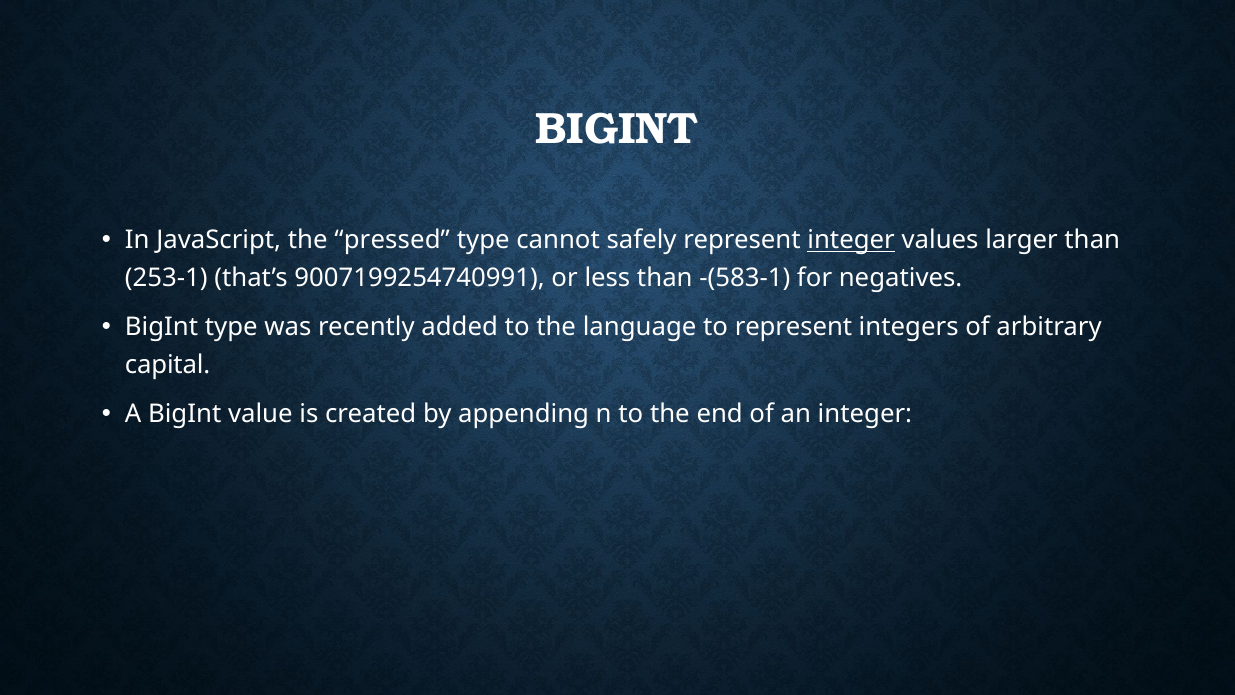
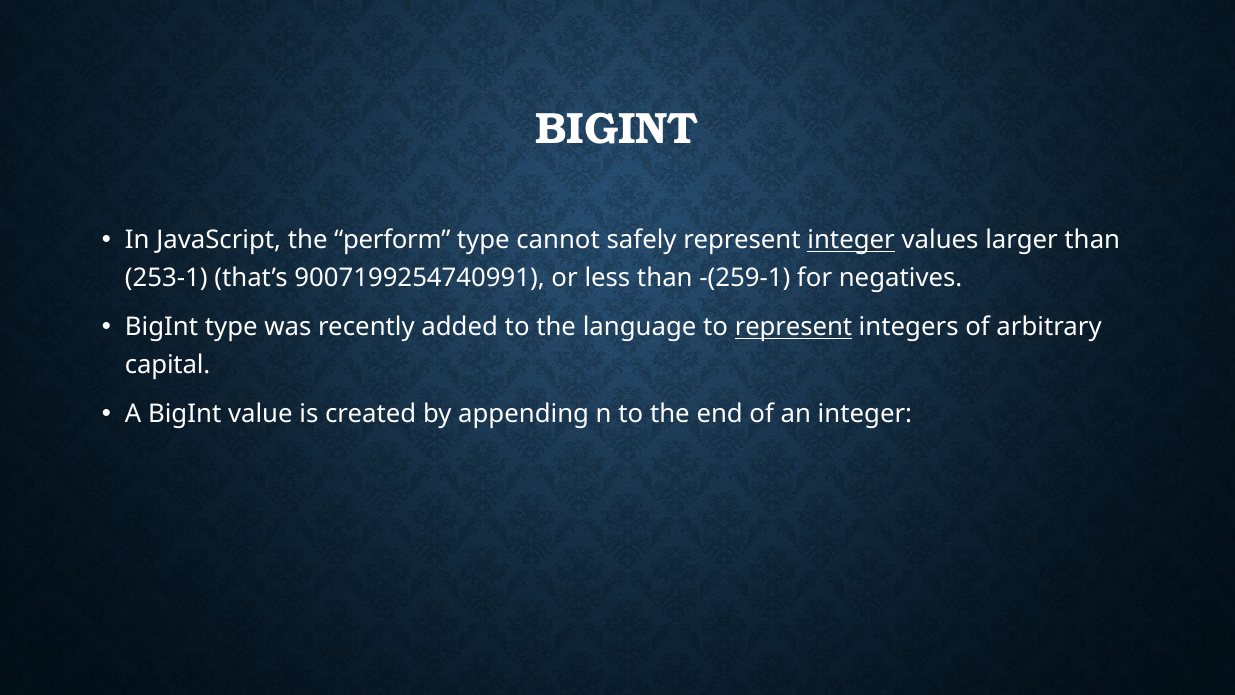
pressed: pressed -> perform (392, 240)
-(583-1: -(583-1 -> -(259-1 (745, 277)
represent underline: none -> present (793, 327)
